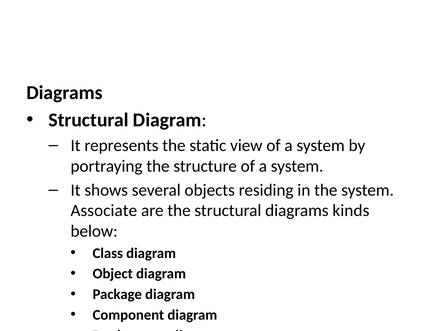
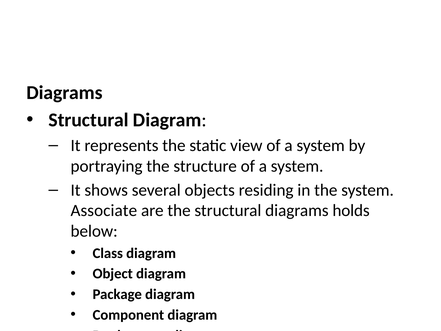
kinds: kinds -> holds (351, 210)
